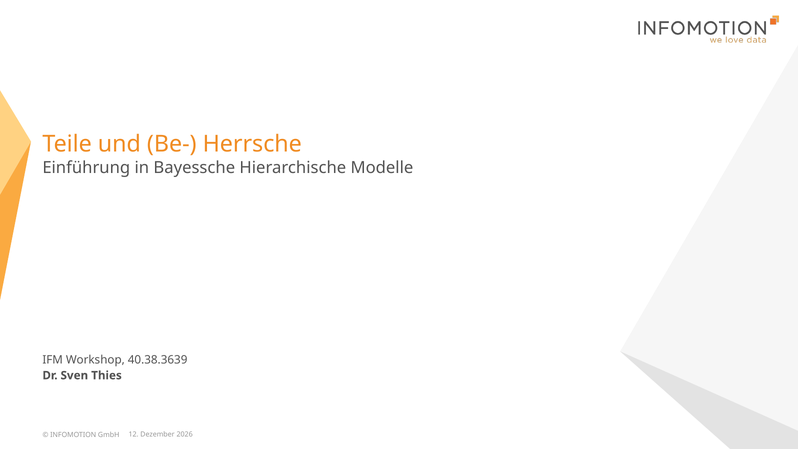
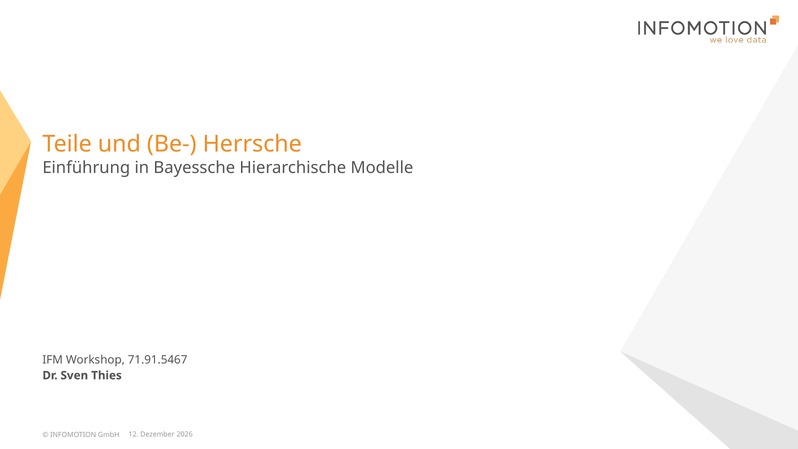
40.38.3639: 40.38.3639 -> 71.91.5467 (158, 360)
